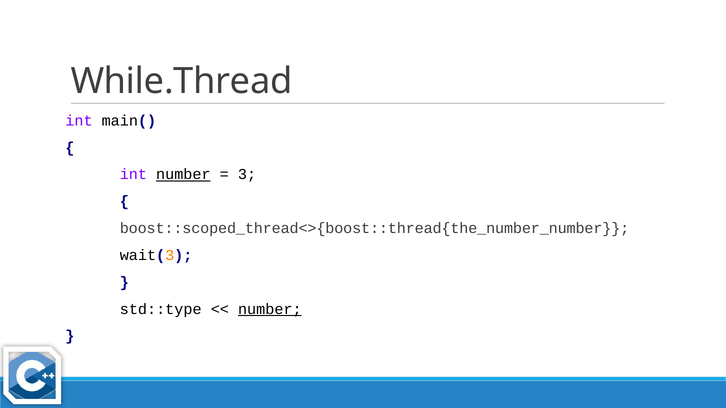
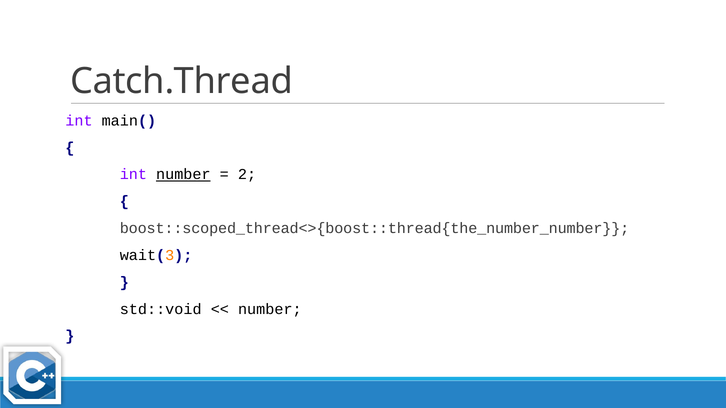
While.Thread: While.Thread -> Catch.Thread (181, 81)
3: 3 -> 2 (247, 175)
std::type: std::type -> std::void (161, 309)
number underline: present -> none (270, 309)
